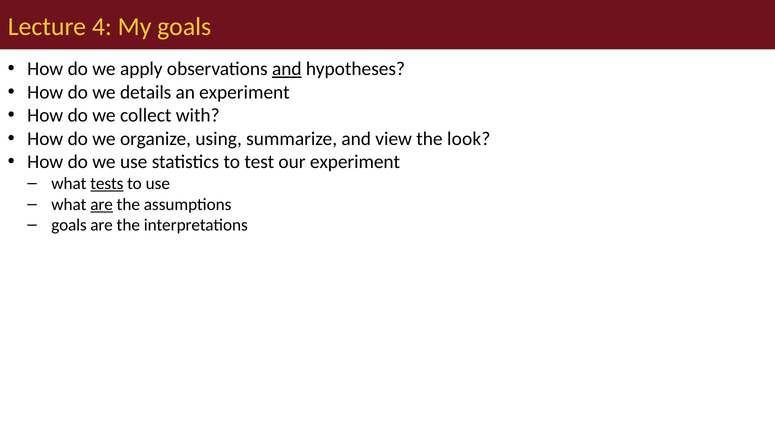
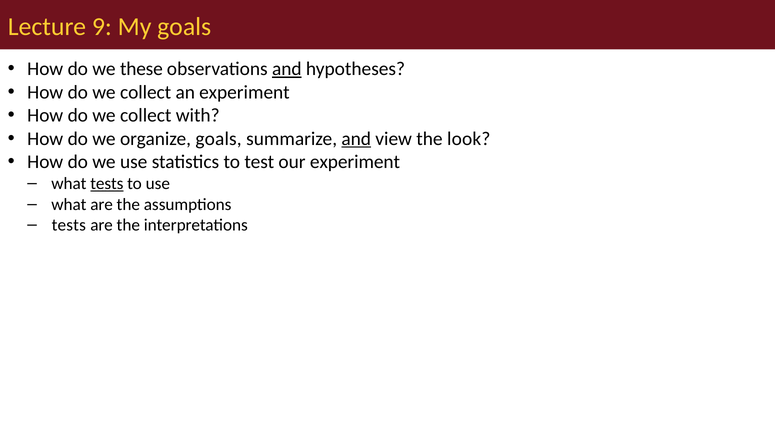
4: 4 -> 9 (102, 26)
apply: apply -> these (141, 69)
details: details -> collect (146, 92)
organize using: using -> goals (219, 139)
and underline: none -> present (356, 139)
are underline: present -> none (102, 204)
goals: goals -> tests (69, 225)
